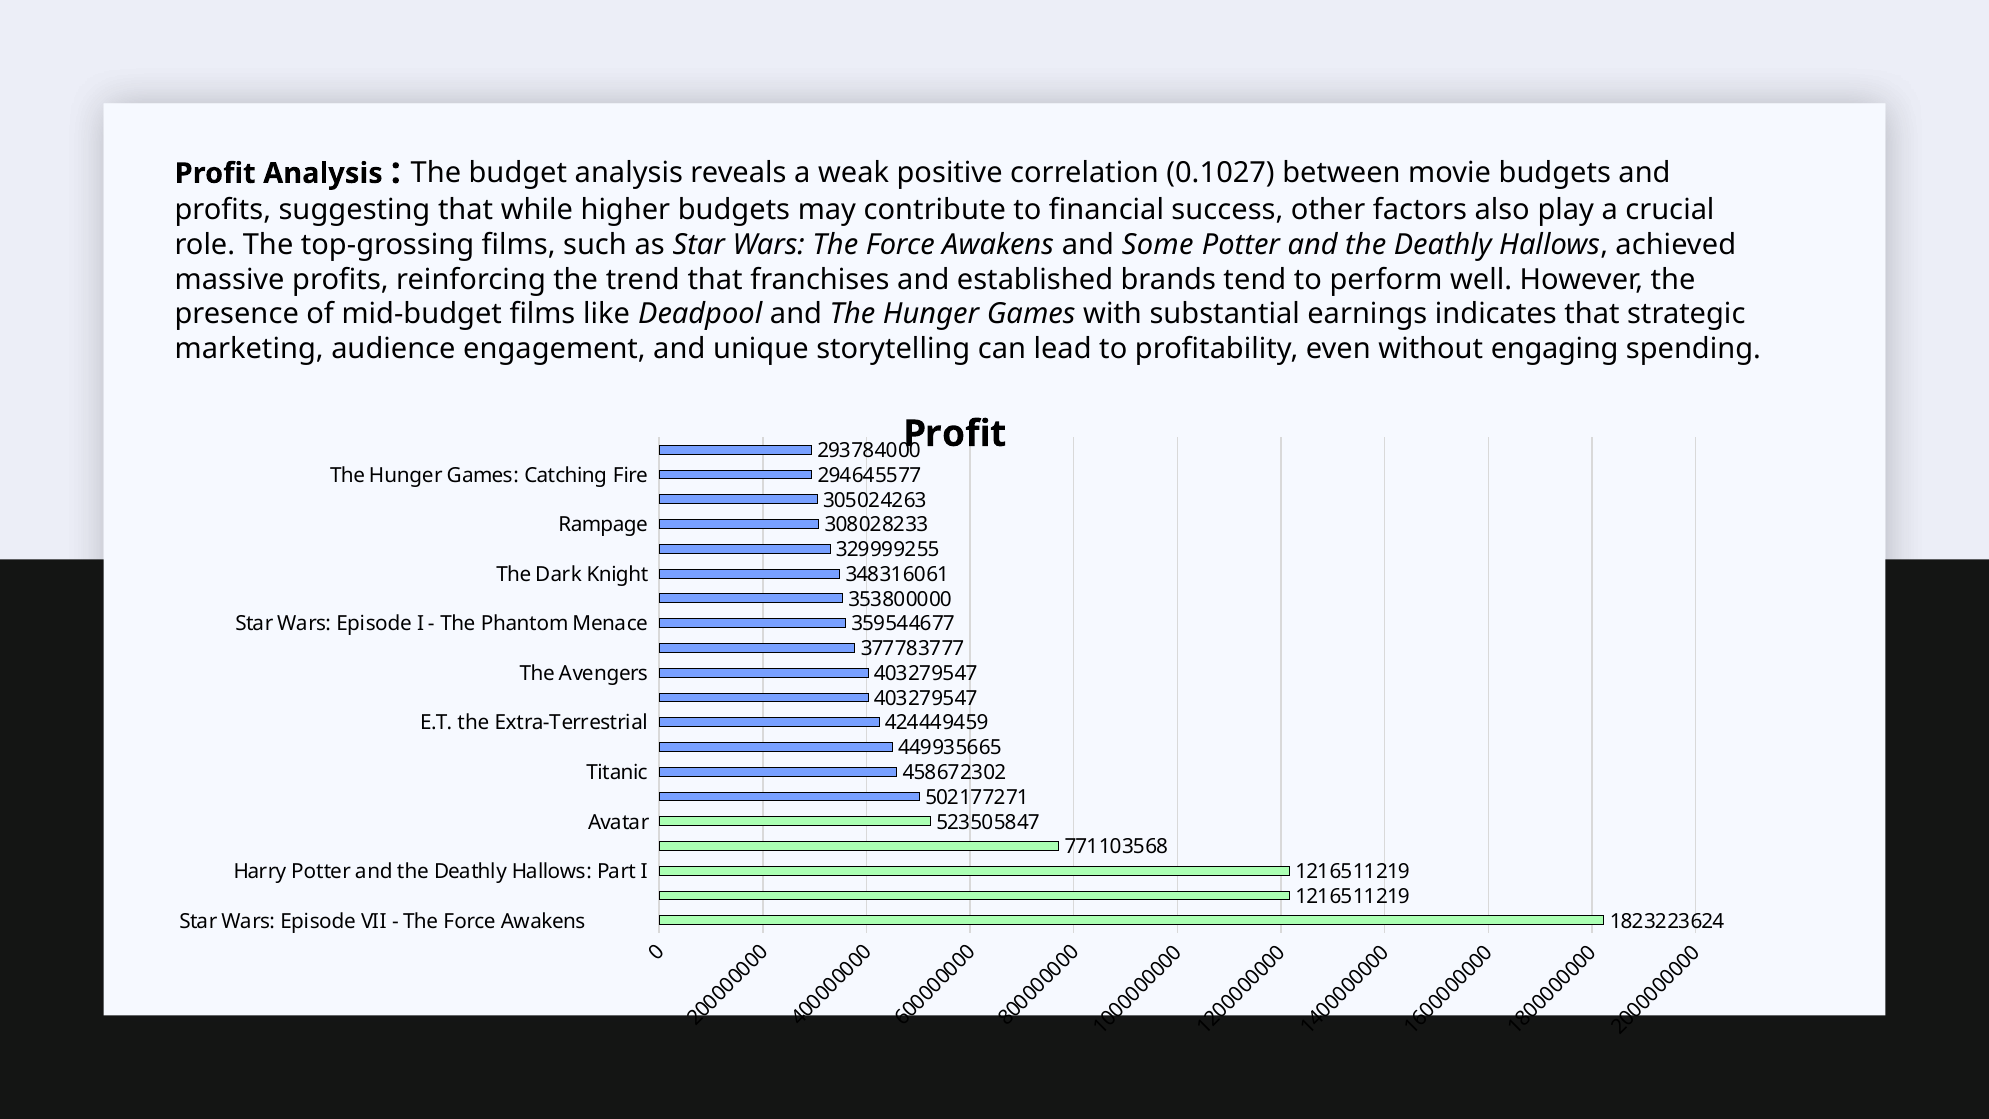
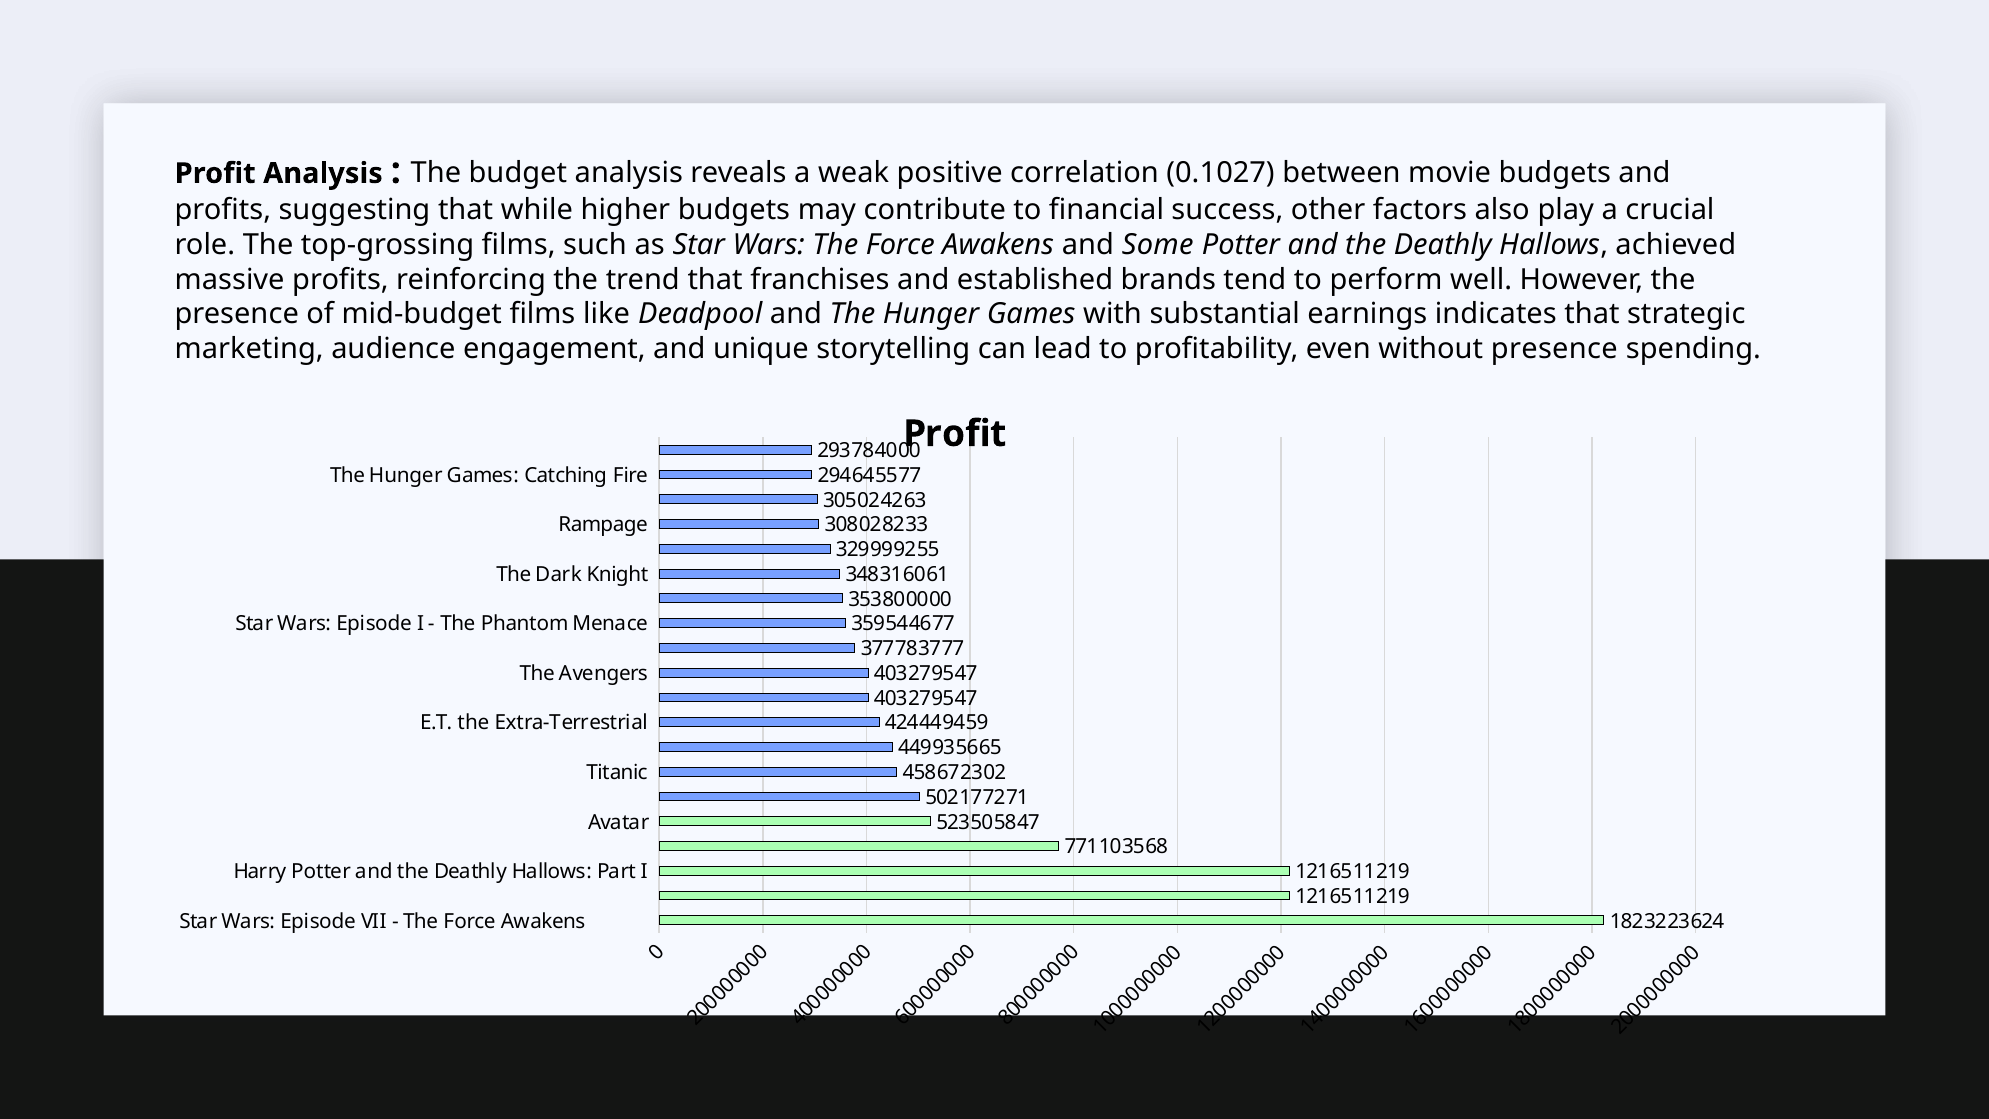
without engaging: engaging -> presence (1554, 349)
